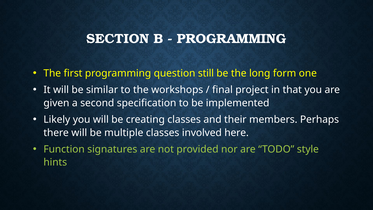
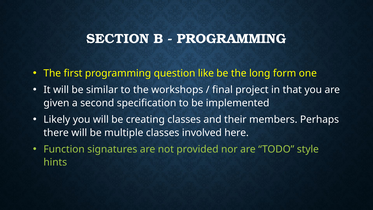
still: still -> like (206, 73)
